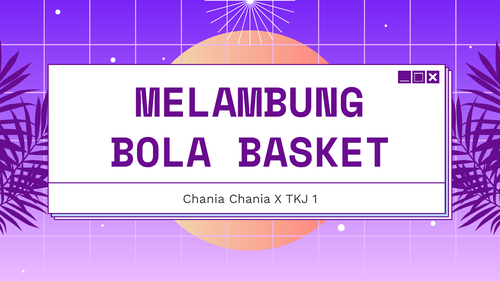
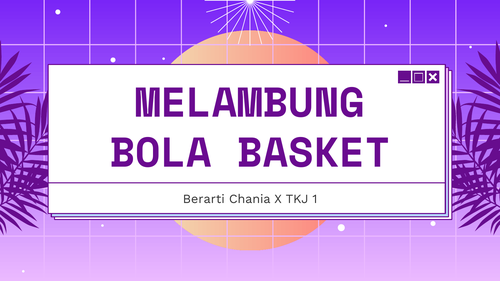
Chania: Chania -> Berarti (204, 199)
